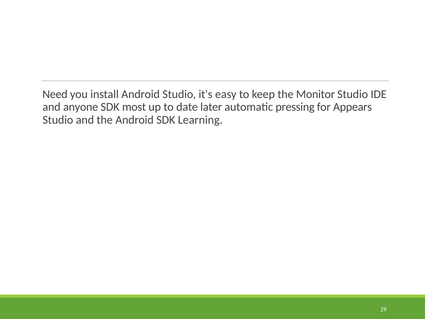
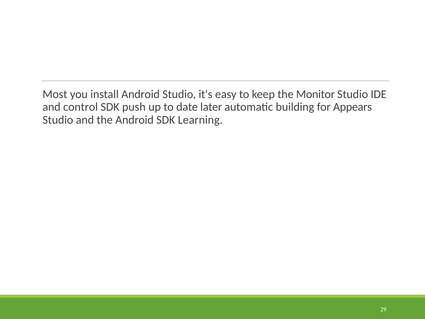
Need: Need -> Most (55, 94)
anyone: anyone -> control (81, 107)
most: most -> push (134, 107)
pressing: pressing -> building (295, 107)
